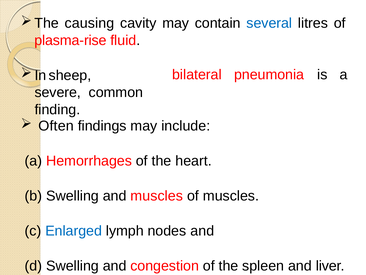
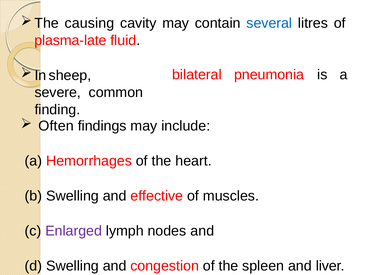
plasma-rise: plasma-rise -> plasma-late (70, 40)
and muscles: muscles -> effective (157, 196)
Enlarged colour: blue -> purple (74, 230)
